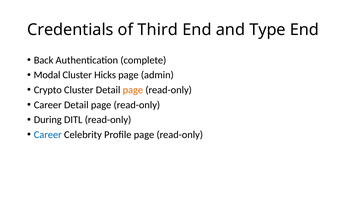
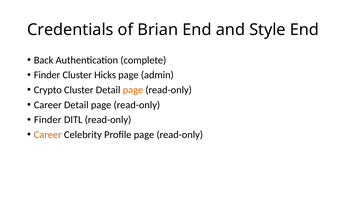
Third: Third -> Brian (158, 30)
Type: Type -> Style (267, 30)
Modal: Modal -> Finder (47, 75)
During: During -> Finder (48, 120)
Career colour: blue -> orange (48, 135)
